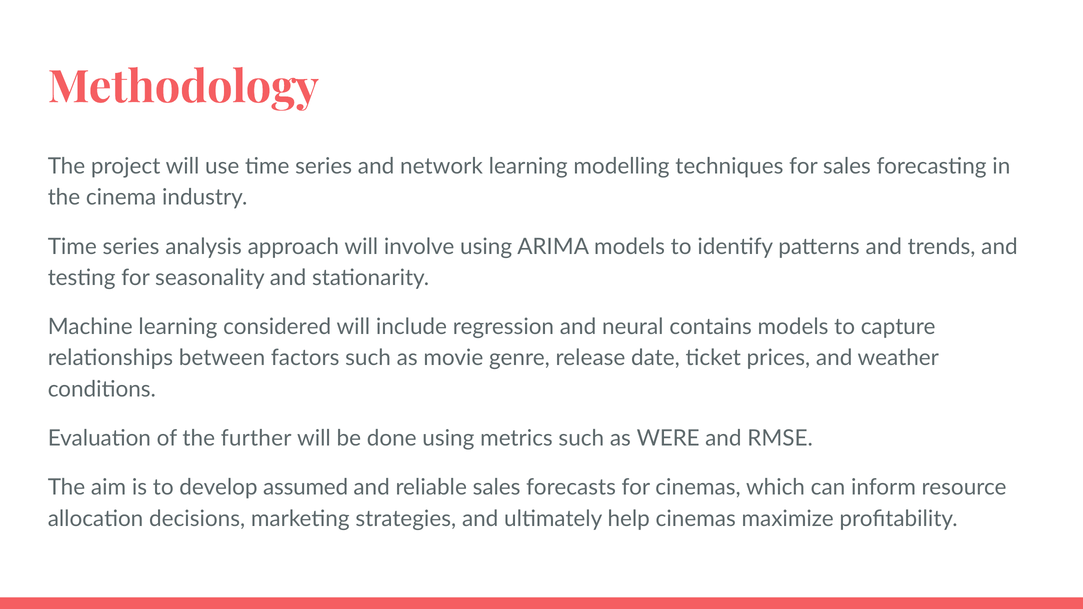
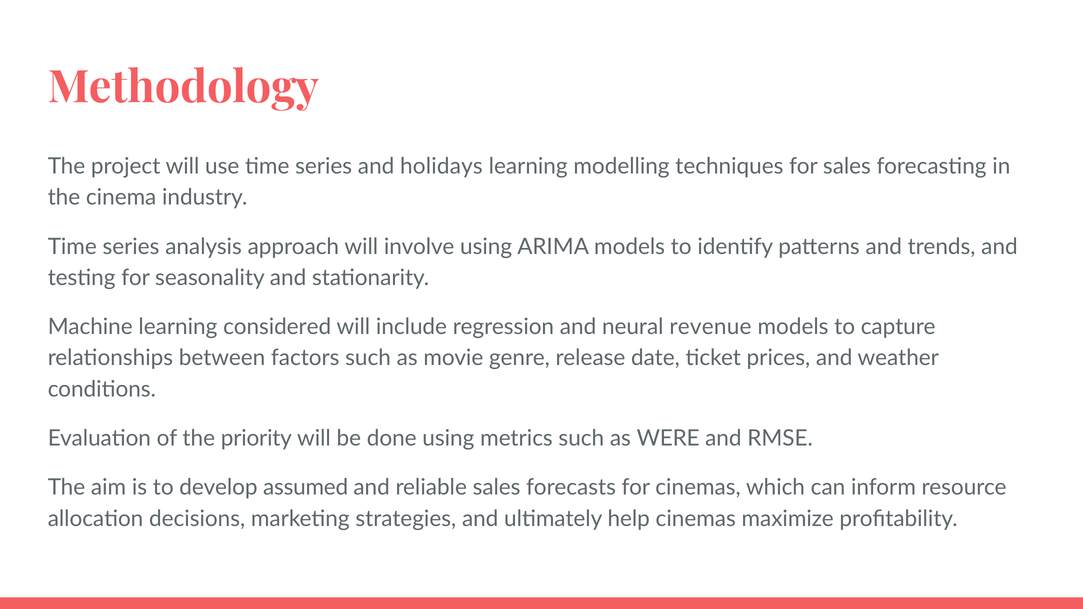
network: network -> holidays (441, 166)
contains: contains -> revenue (710, 327)
further: further -> priority (256, 438)
